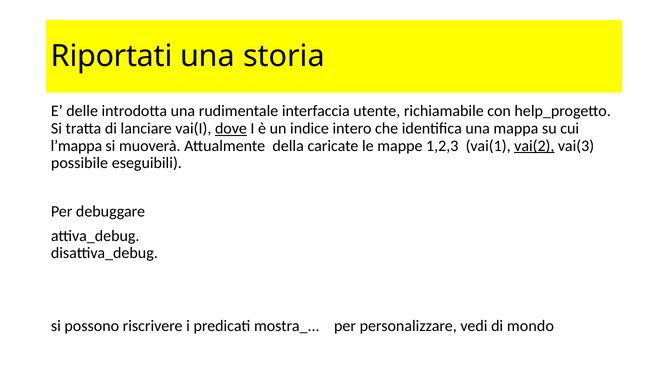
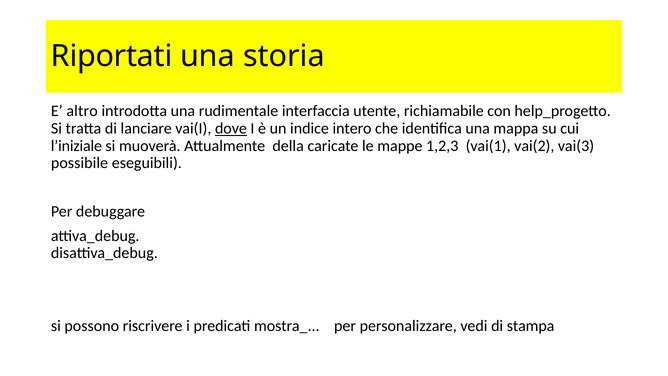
delle: delle -> altro (82, 111)
l’mappa: l’mappa -> l’iniziale (76, 146)
vai(2 underline: present -> none (534, 146)
mondo: mondo -> stampa (531, 326)
